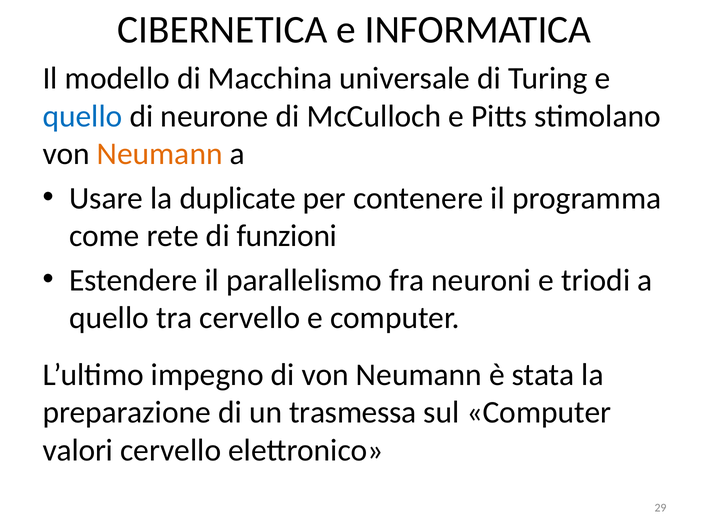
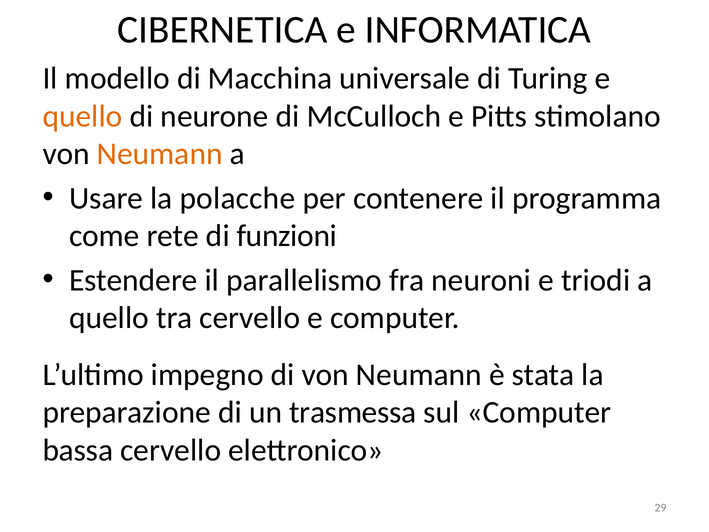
quello colour: blue -> orange (82, 116)
duplicate: duplicate -> polacche (237, 198)
valori: valori -> bassa (78, 450)
